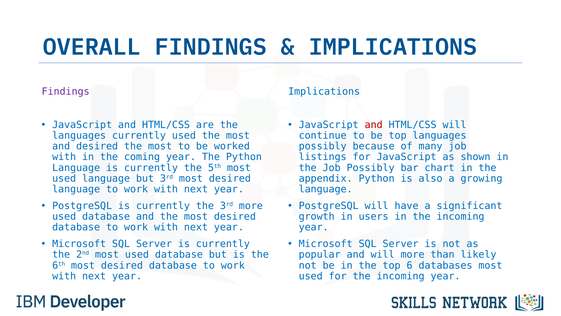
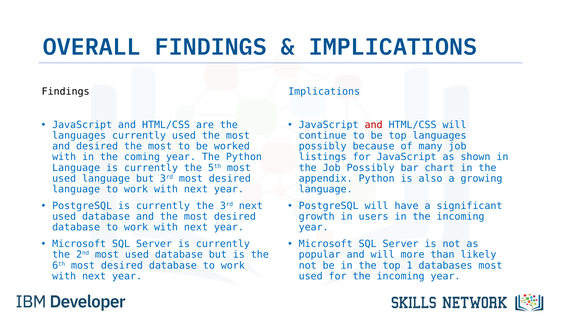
Findings colour: purple -> black (66, 91)
3rd more: more -> next (251, 206)
6: 6 -> 1 (410, 265)
